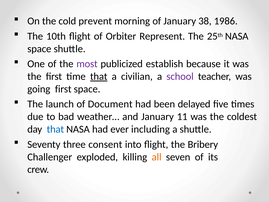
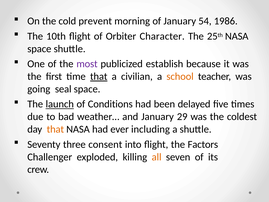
38: 38 -> 54 (205, 21)
Represent: Represent -> Character (162, 36)
school colour: purple -> orange (180, 76)
going first: first -> seal (63, 89)
launch underline: none -> present (60, 104)
Document: Document -> Conditions (110, 104)
11: 11 -> 29 (182, 117)
that colour: blue -> orange (55, 129)
Bribery: Bribery -> Factors (203, 144)
